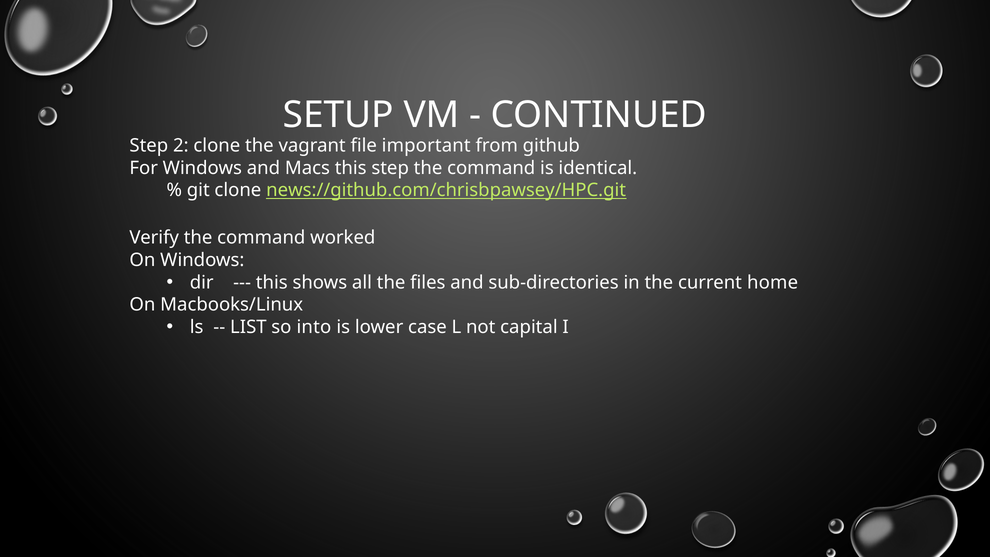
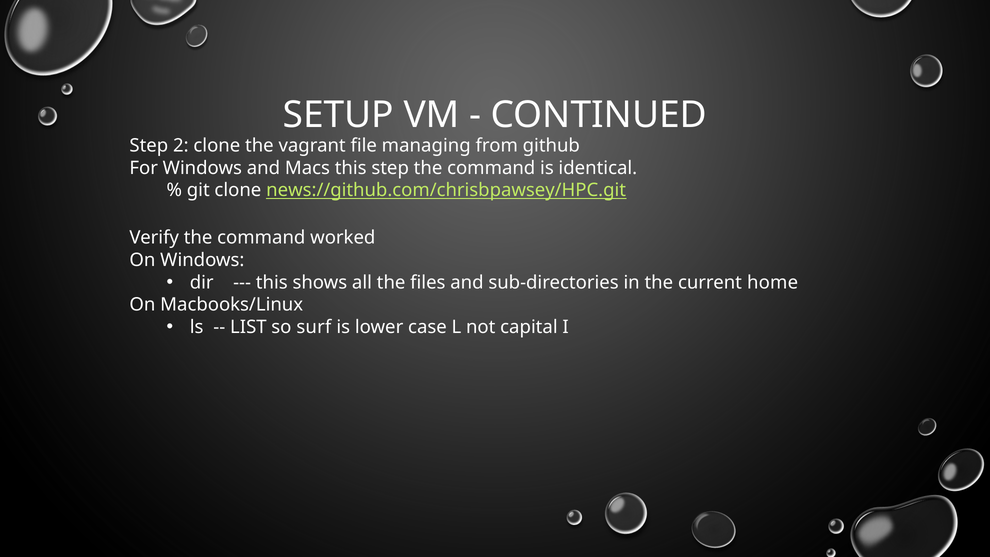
important: important -> managing (426, 146)
into: into -> surf (314, 327)
